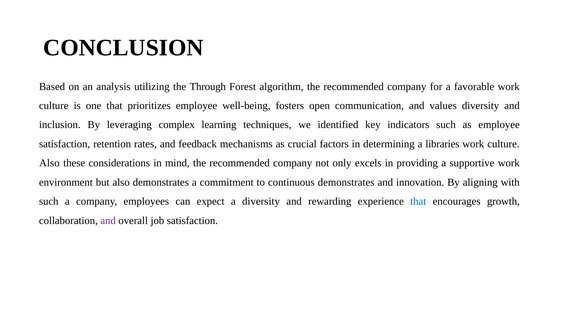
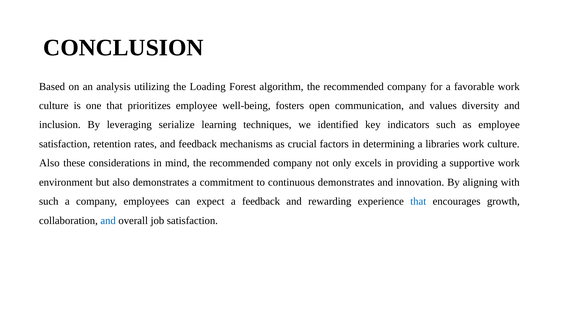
Through: Through -> Loading (208, 87)
complex: complex -> serialize (177, 125)
a diversity: diversity -> feedback (261, 202)
and colour: purple -> blue (108, 221)
